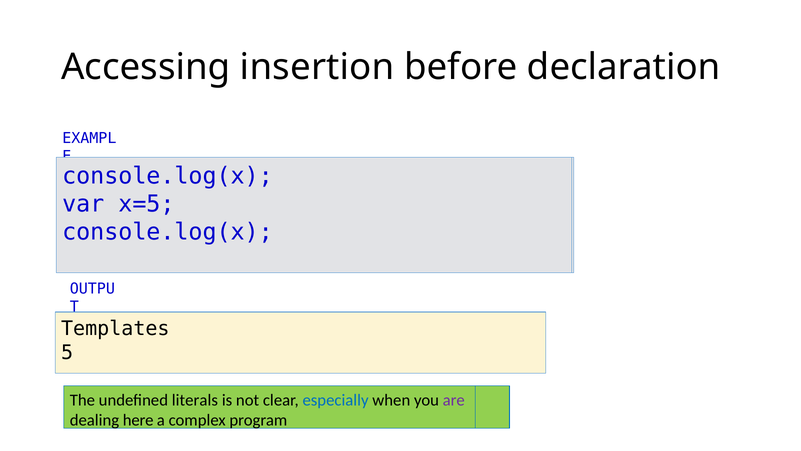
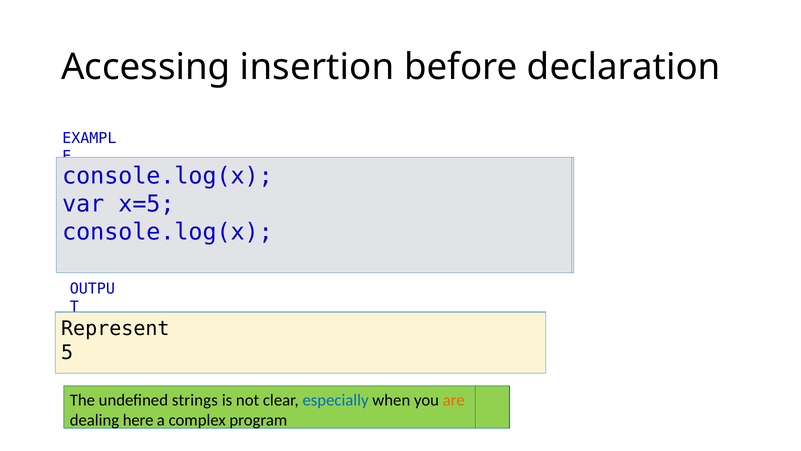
Templates: Templates -> Represent (115, 328)
literals: literals -> strings (195, 400)
are colour: purple -> orange (454, 400)
